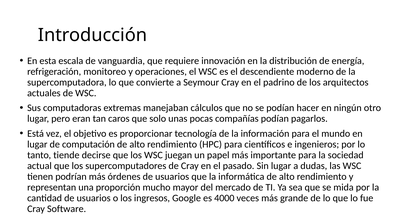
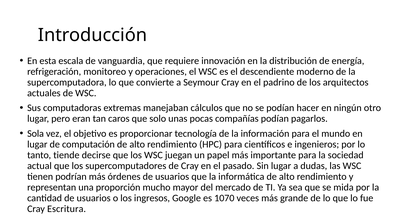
Está: Está -> Sola (36, 133)
4000: 4000 -> 1070 (224, 198)
Software: Software -> Escritura (67, 209)
